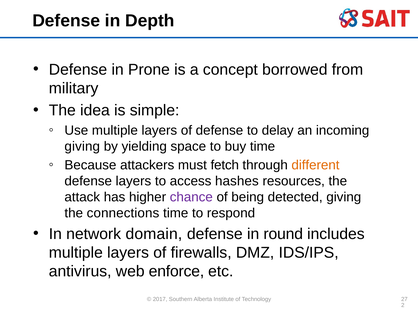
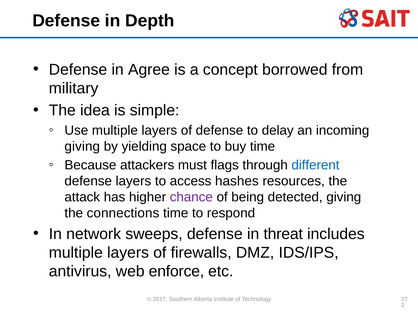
Prone: Prone -> Agree (149, 70)
fetch: fetch -> flags (225, 165)
different colour: orange -> blue (315, 165)
domain: domain -> sweeps (154, 234)
round: round -> threat (283, 234)
